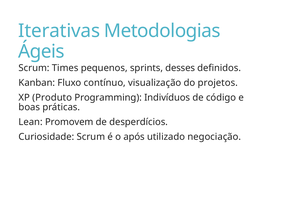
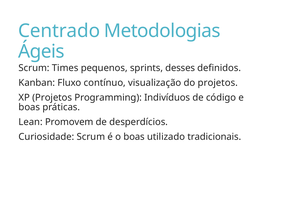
Iterativas: Iterativas -> Centrado (59, 31)
XP Produto: Produto -> Projetos (52, 98)
o após: após -> boas (134, 137)
negociação: negociação -> tradicionais (214, 137)
